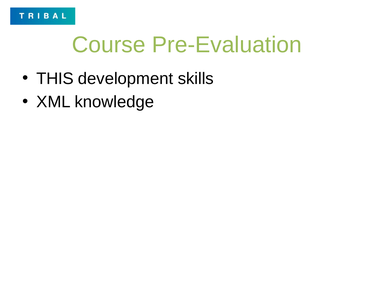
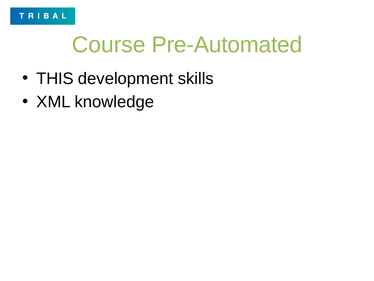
Pre-Evaluation: Pre-Evaluation -> Pre-Automated (227, 45)
